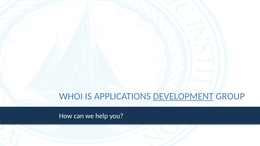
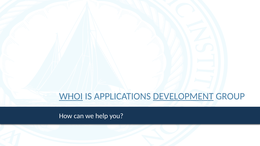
WHOI underline: none -> present (71, 96)
